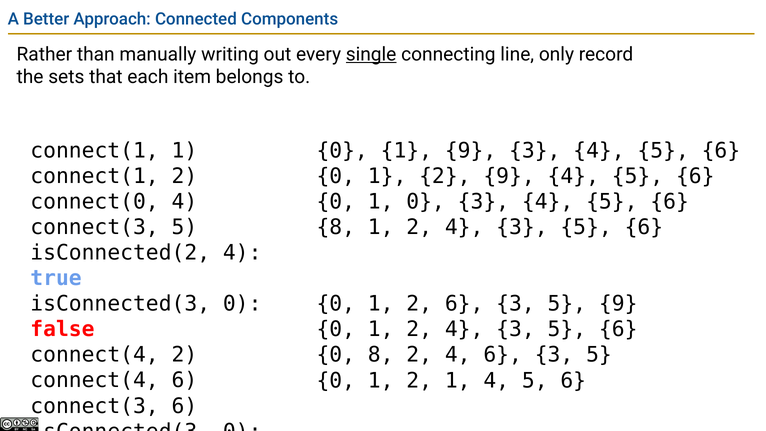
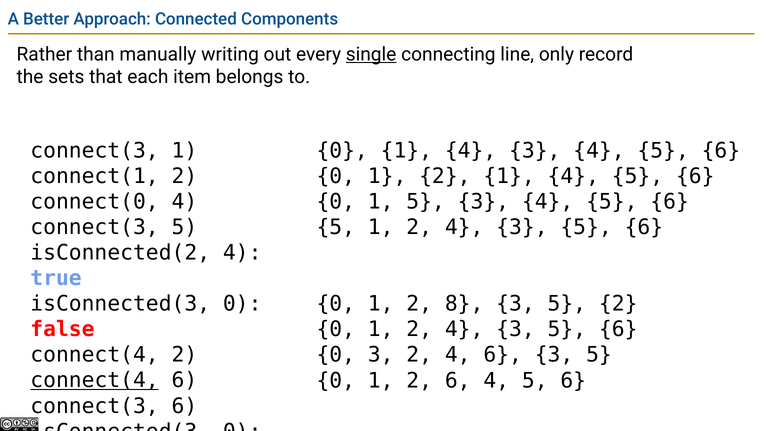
connect(1: connect(1 -> connect(3 (95, 150)
0 1 9: 9 -> 4 (471, 150)
2 9: 9 -> 1 (509, 176)
1 0: 0 -> 5 (426, 202)
8: 8 -> 5 (336, 227)
2 6: 6 -> 8 (464, 304)
5 9: 9 -> 2 (618, 304)
0 8: 8 -> 3 (381, 355)
connect(4 underline: none -> present (95, 380)
2 1: 1 -> 6 (458, 380)
